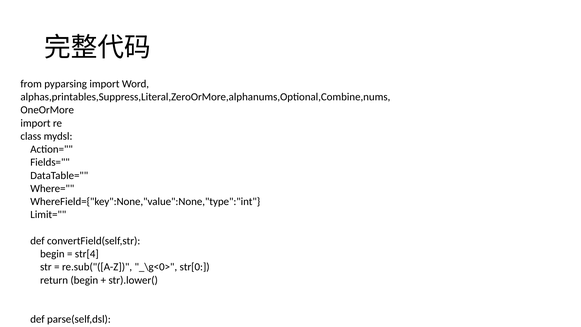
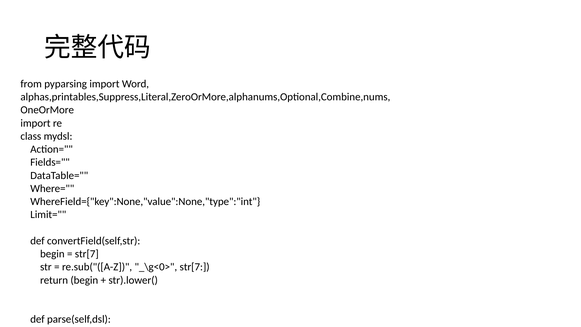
str[4: str[4 -> str[7 (87, 254)
_\g<0> str[0: str[0 -> str[7 (195, 267)
